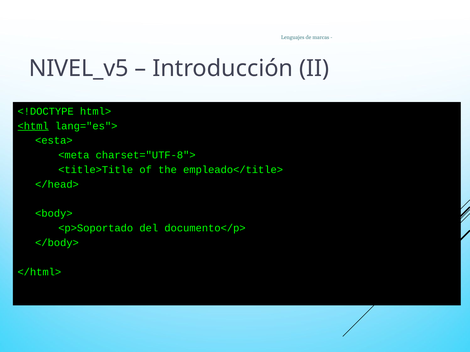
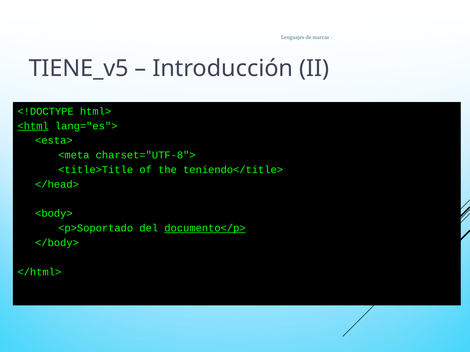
NIVEL_v5: NIVEL_v5 -> TIENE_v5 (79, 69)
empleado</title>: empleado</title> -> teniendo</title> (233, 170)
documento</p> underline: none -> present (205, 228)
